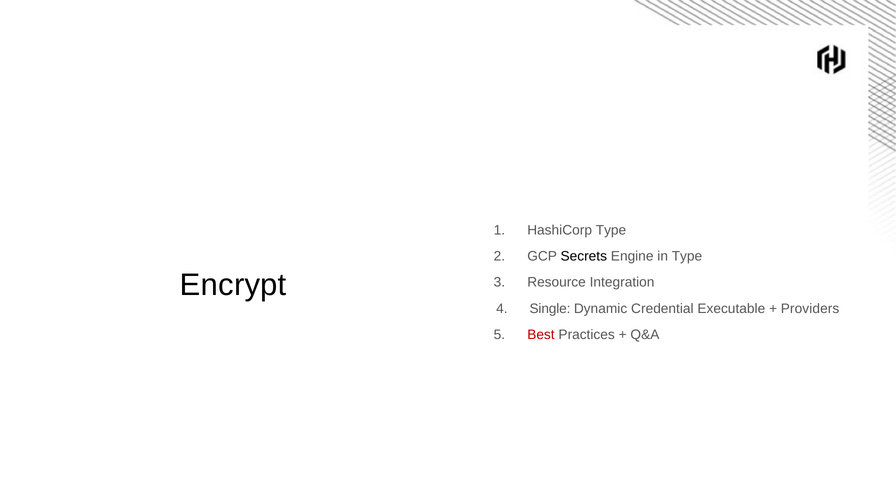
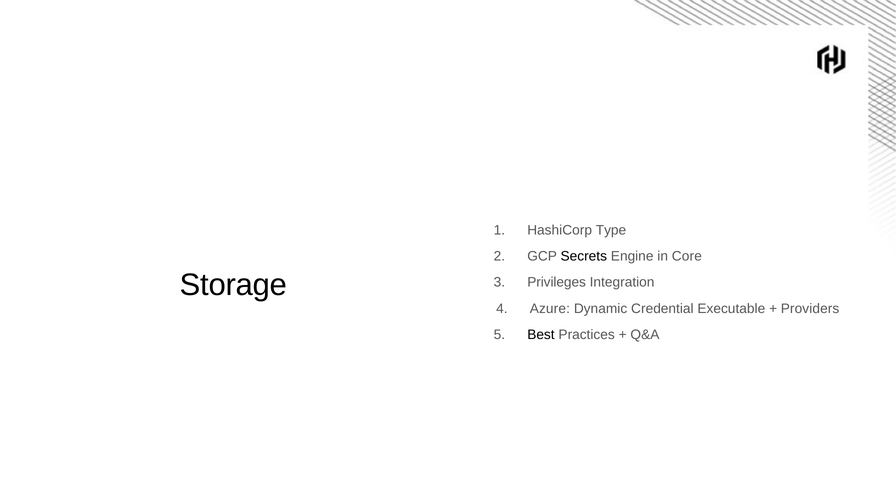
in Type: Type -> Core (687, 256)
Encrypt: Encrypt -> Storage (233, 285)
Resource: Resource -> Privileges (557, 282)
Single: Single -> Azure (550, 309)
Best colour: red -> black (541, 335)
